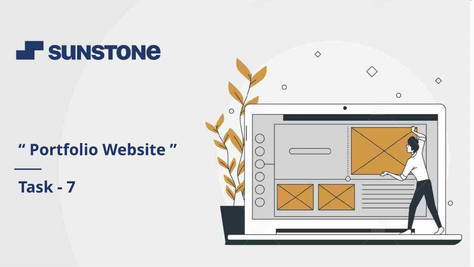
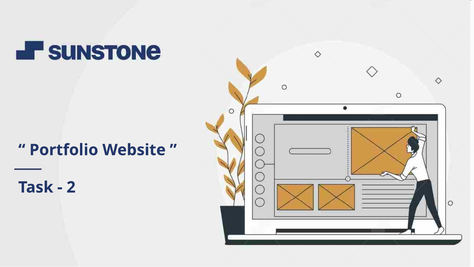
7: 7 -> 2 (71, 187)
